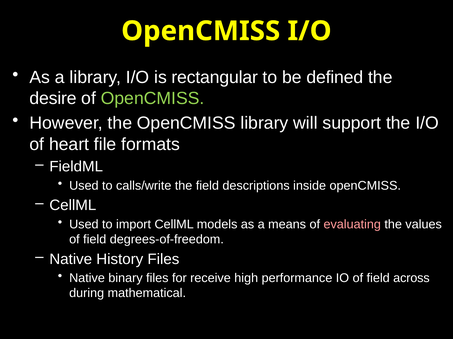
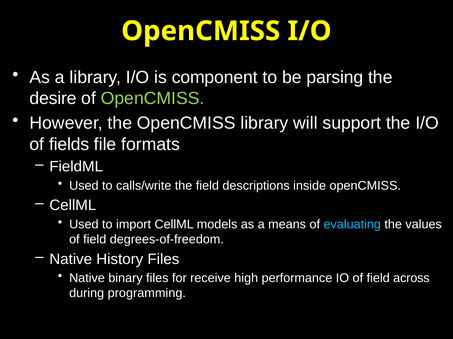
rectangular: rectangular -> component (215, 78)
defined: defined -> parsing (335, 78)
heart: heart -> fields (69, 145)
evaluating colour: pink -> light blue (352, 225)
mathematical: mathematical -> programming (147, 294)
